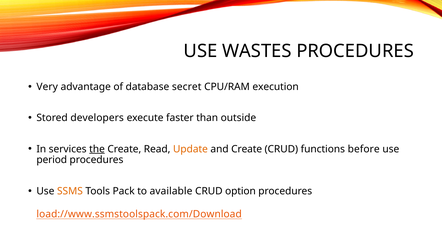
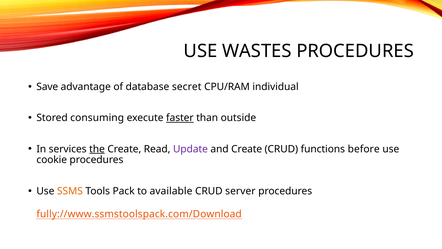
Very: Very -> Save (47, 87)
execution: execution -> individual (276, 87)
developers: developers -> consuming (97, 118)
faster underline: none -> present (180, 118)
Update colour: orange -> purple (190, 149)
period: period -> cookie (52, 160)
option: option -> server (240, 191)
load://www.ssmstoolspack.com/Download: load://www.ssmstoolspack.com/Download -> fully://www.ssmstoolspack.com/Download (139, 214)
